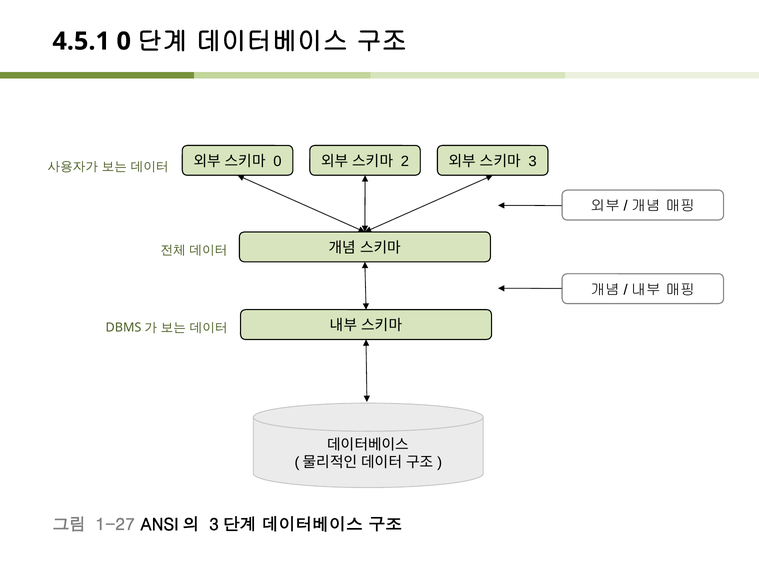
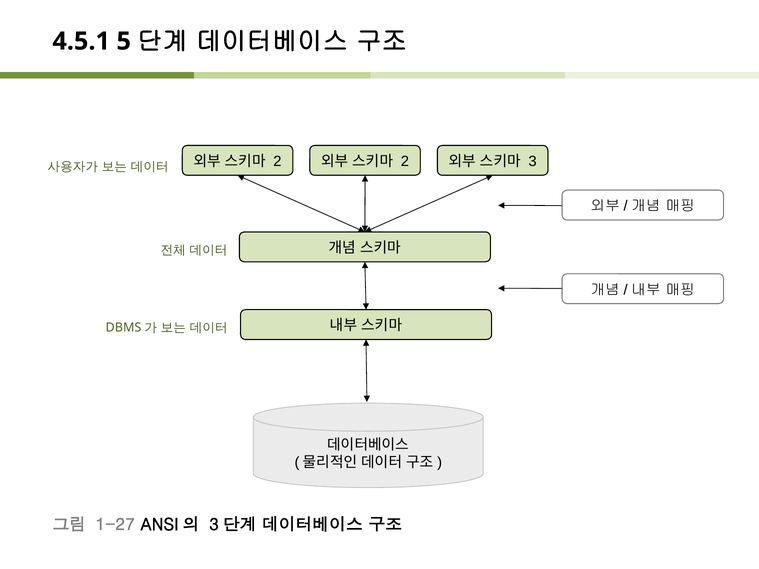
4.5.1 0: 0 -> 5 (124, 41)
0: 0 -> 2 (277, 161)
